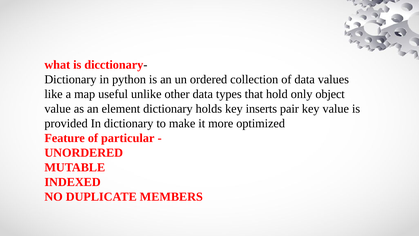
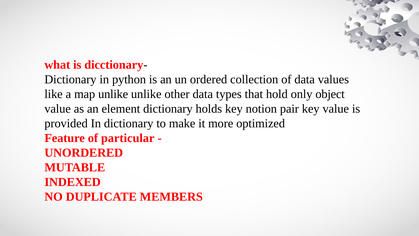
map useful: useful -> unlike (113, 94)
inserts: inserts -> notion (261, 109)
